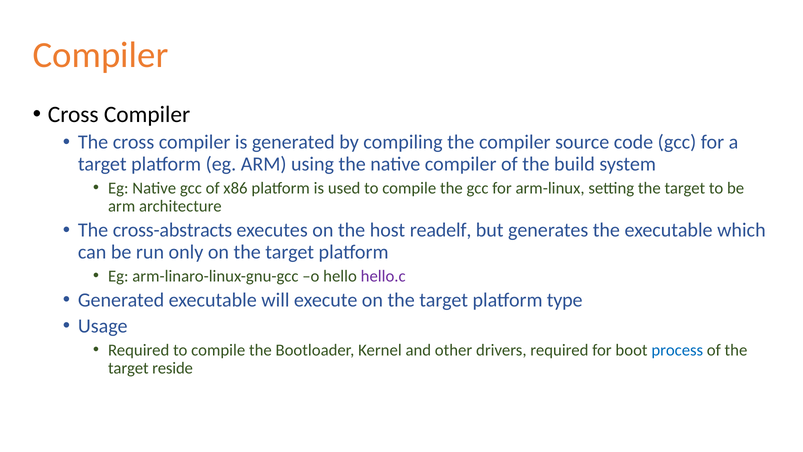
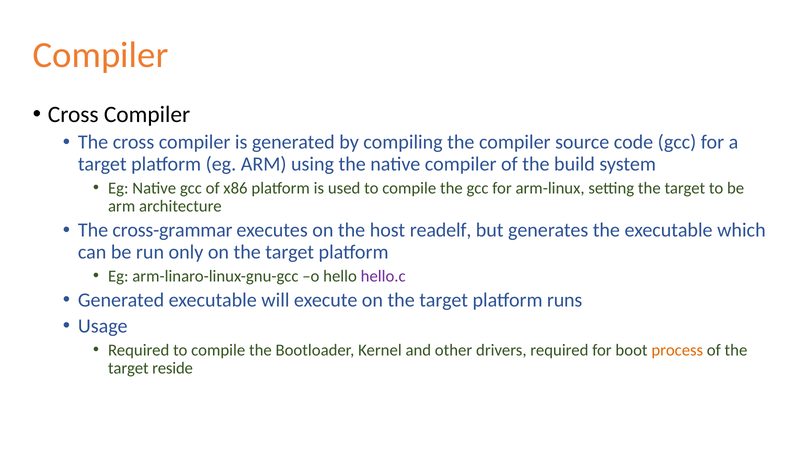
cross-abstracts: cross-abstracts -> cross-grammar (172, 230)
type: type -> runs (565, 300)
process colour: blue -> orange (677, 350)
